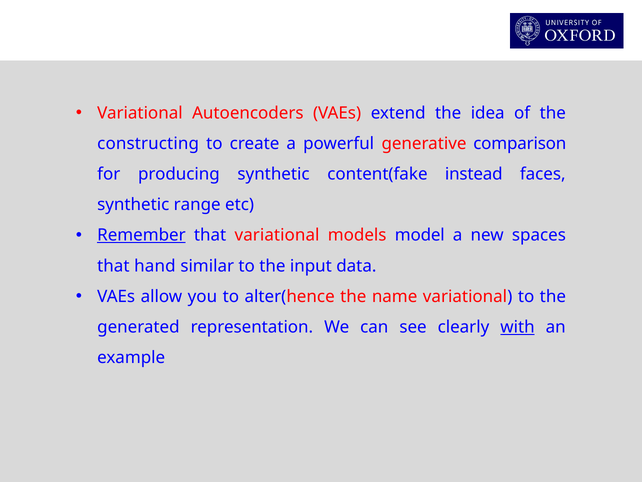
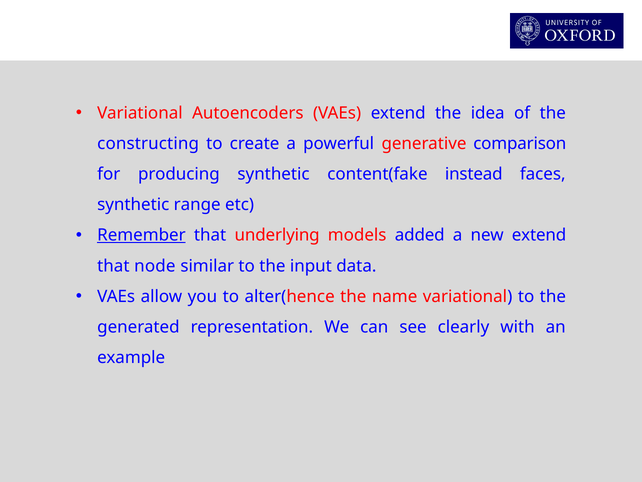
that variational: variational -> underlying (277, 235)
model: model -> added (420, 235)
new spaces: spaces -> extend (539, 235)
hand: hand -> node (155, 266)
with underline: present -> none (518, 327)
